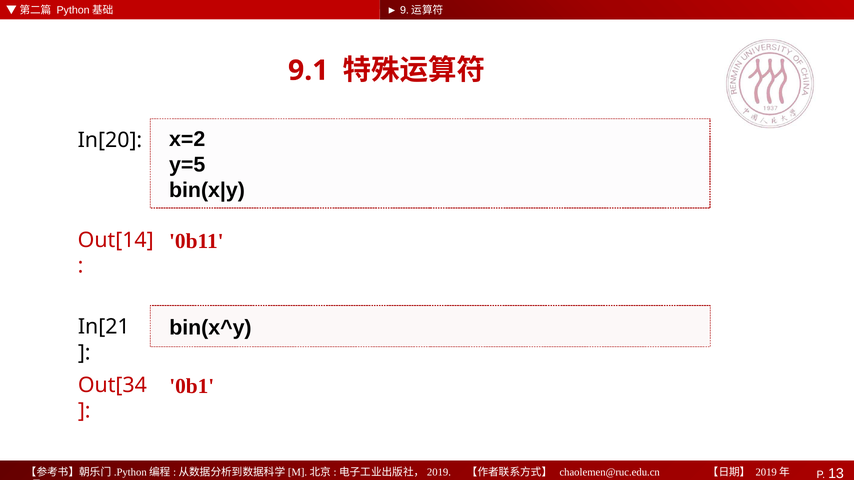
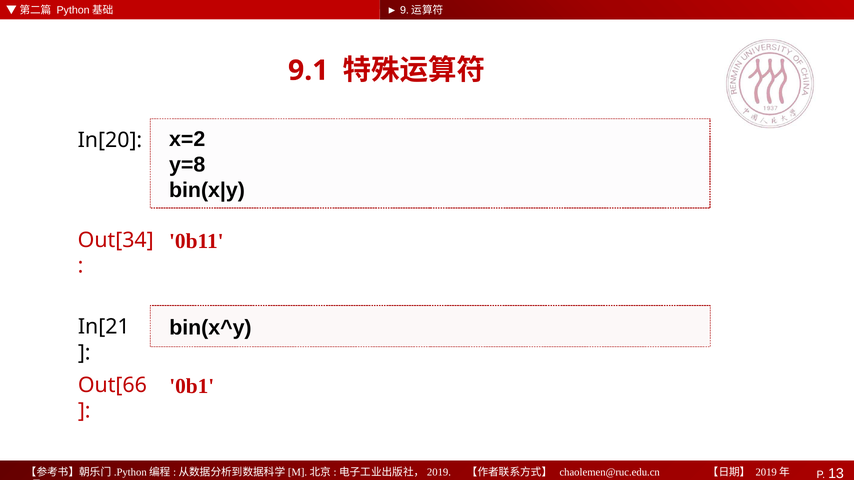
y=5: y=5 -> y=8 (187, 165)
Out[14: Out[14 -> Out[34 (116, 240)
Out[34: Out[34 -> Out[66 (112, 386)
